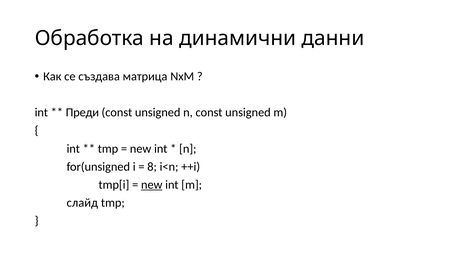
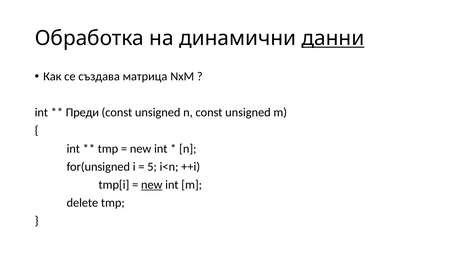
данни underline: none -> present (333, 38)
8: 8 -> 5 (152, 167)
слайд: слайд -> delete (82, 203)
